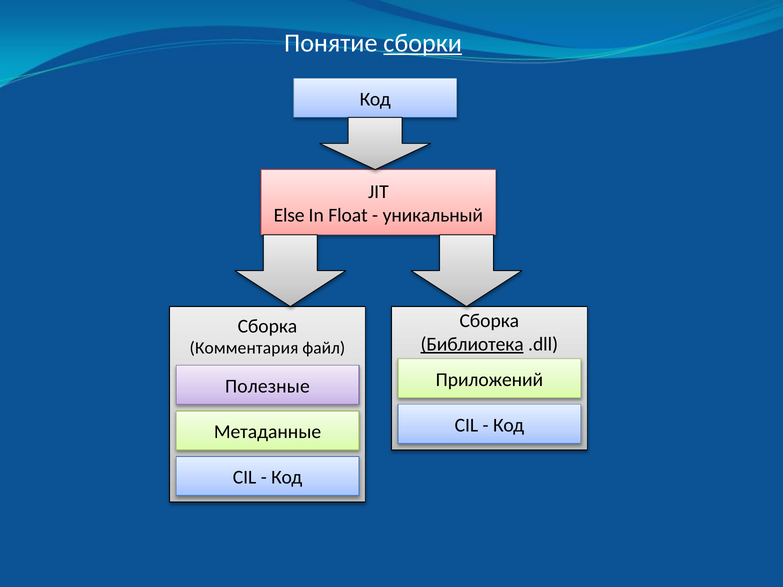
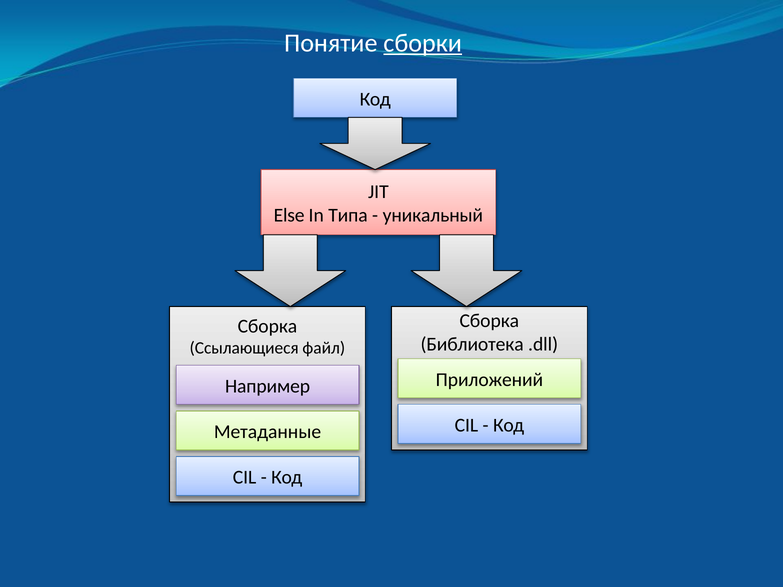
Float: Float -> Типа (348, 215)
Библиотека underline: present -> none (472, 345)
Комментария: Комментария -> Ссылающиеся (244, 348)
Полезные: Полезные -> Например (268, 386)
